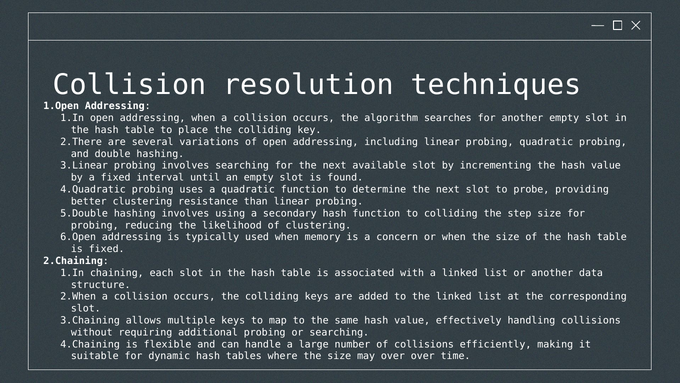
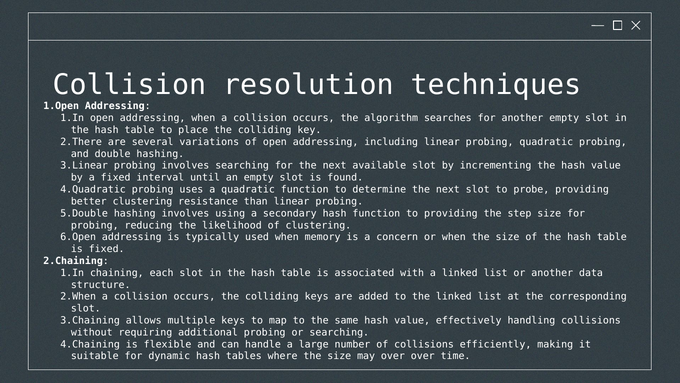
to colliding: colliding -> providing (451, 213)
